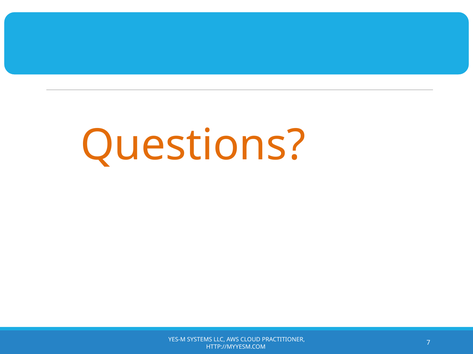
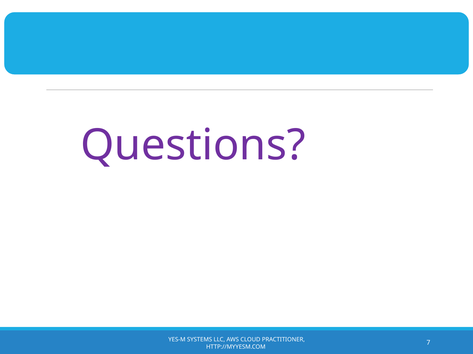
Questions colour: orange -> purple (193, 146)
